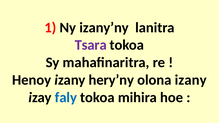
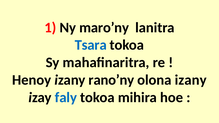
izany’ny: izany’ny -> maro’ny (104, 28)
Tsara colour: purple -> blue (91, 45)
hery’ny: hery’ny -> rano’ny (111, 80)
